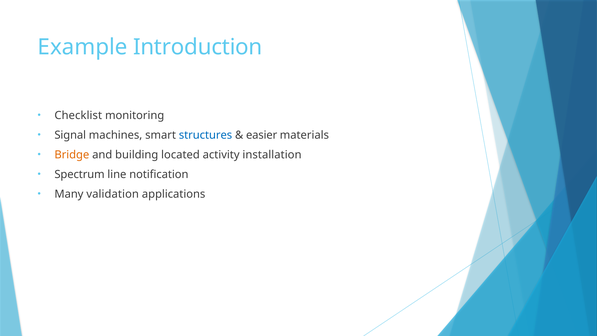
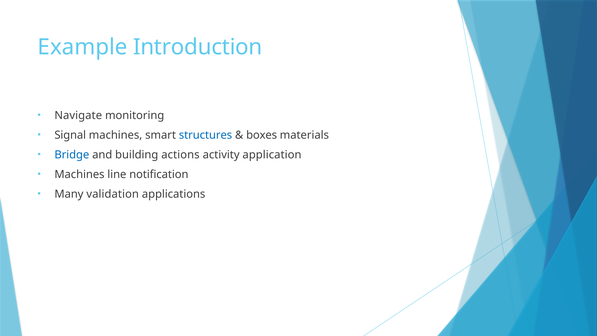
Checklist: Checklist -> Navigate (78, 116)
easier: easier -> boxes (262, 135)
Bridge colour: orange -> blue (72, 155)
located: located -> actions (180, 155)
installation: installation -> application (272, 155)
Spectrum: Spectrum -> Machines (79, 175)
